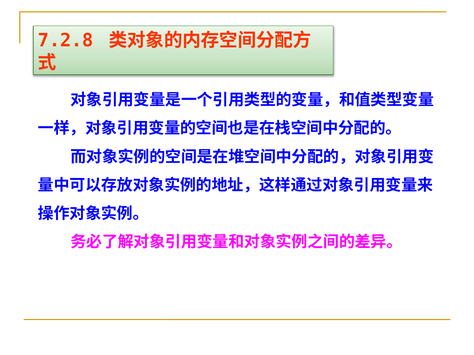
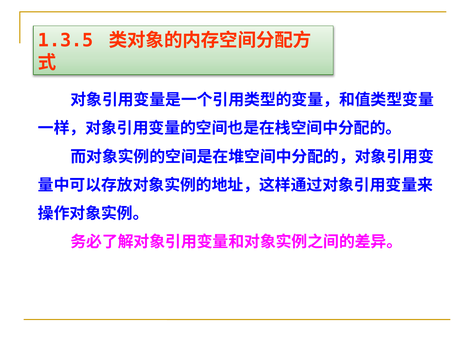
7.2.8: 7.2.8 -> 1.3.5 (66, 41)
